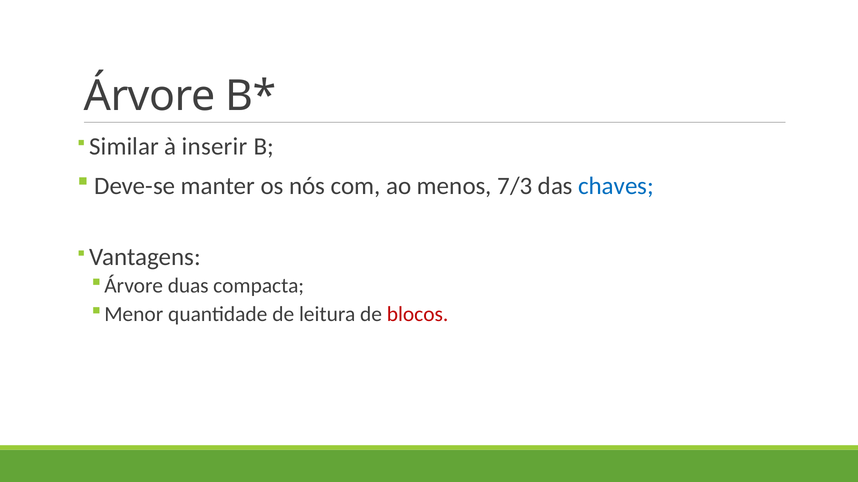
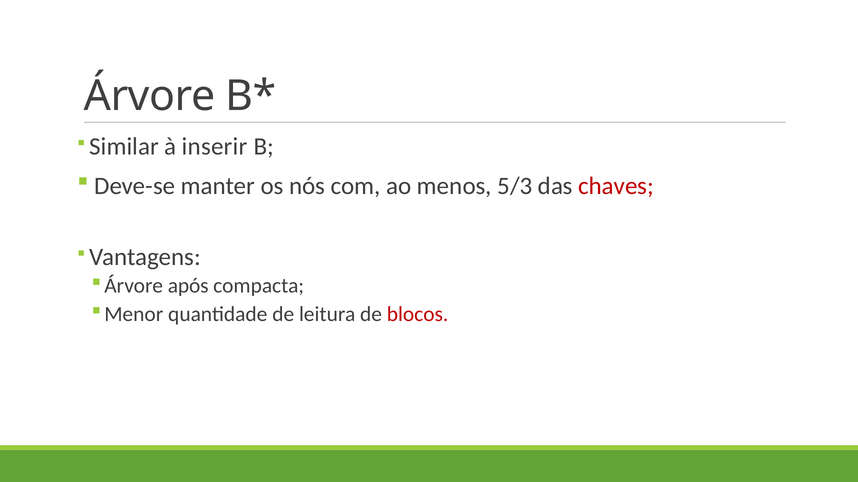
7/3: 7/3 -> 5/3 (515, 186)
chaves colour: blue -> red (616, 186)
duas: duas -> após (188, 286)
